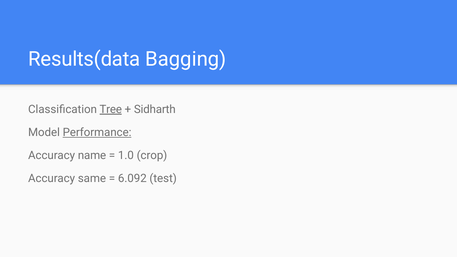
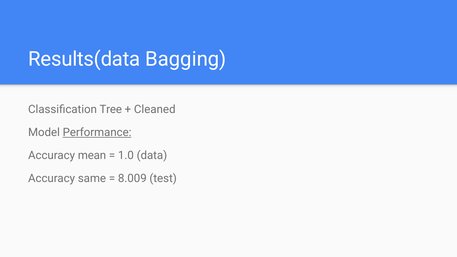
Tree underline: present -> none (111, 109)
Sidharth: Sidharth -> Cleaned (155, 109)
name: name -> mean (92, 155)
crop: crop -> data (152, 155)
6.092: 6.092 -> 8.009 (132, 178)
